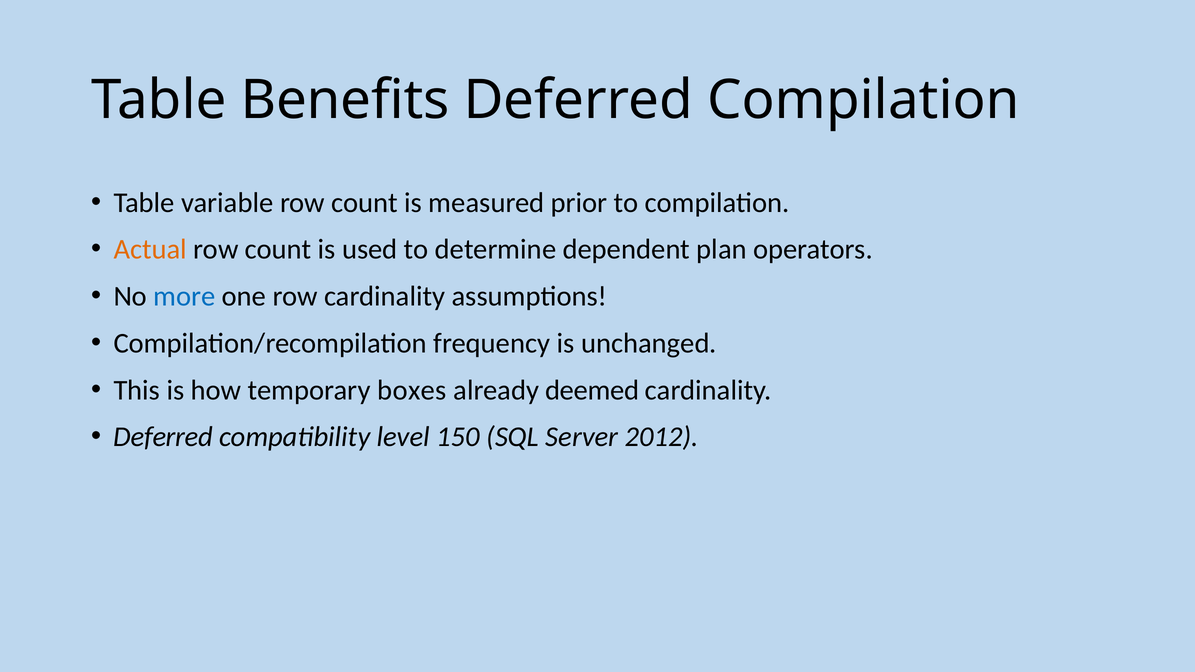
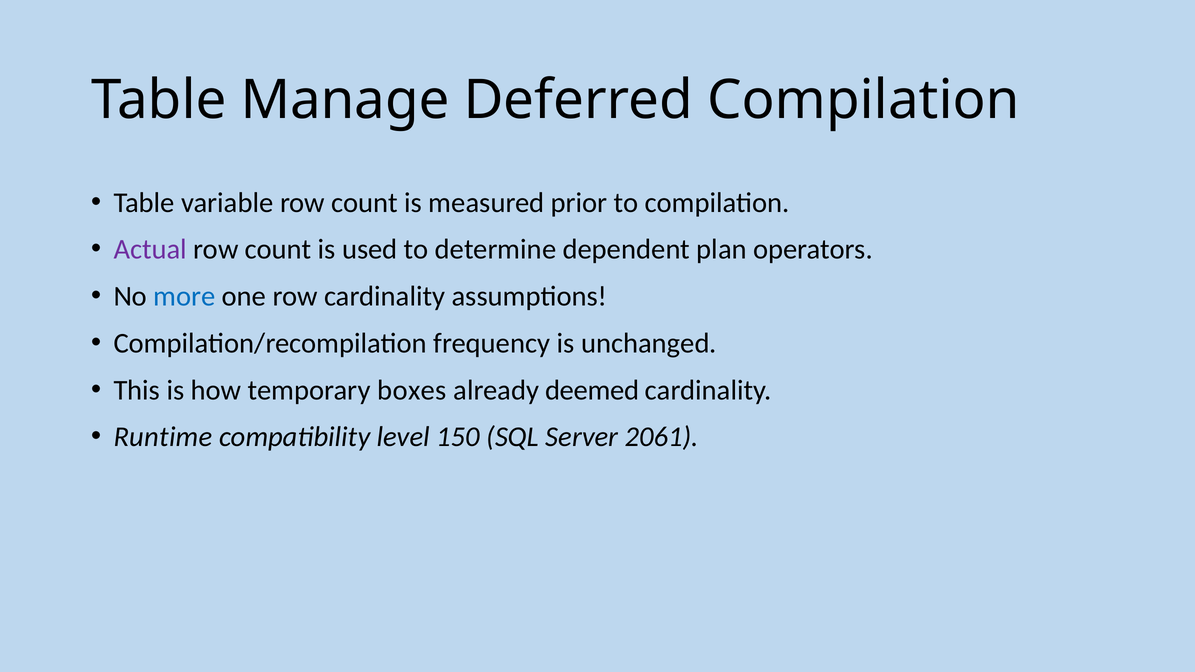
Benefits: Benefits -> Manage (345, 100)
Actual colour: orange -> purple (150, 250)
Deferred: Deferred -> Runtime (163, 437)
2012: 2012 -> 2061 (662, 437)
